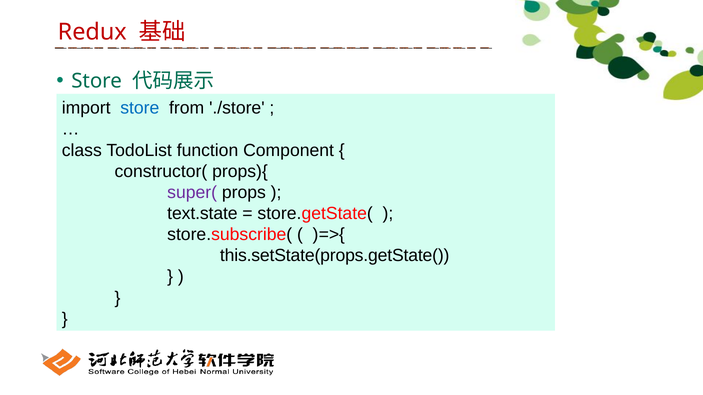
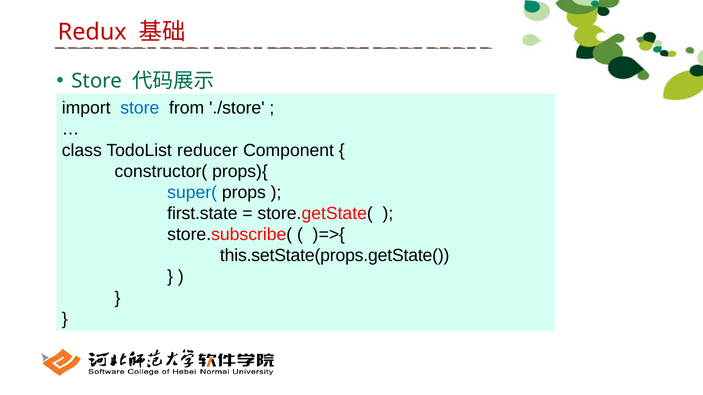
function: function -> reducer (207, 150)
super( colour: purple -> blue (192, 193)
text.state: text.state -> first.state (202, 214)
